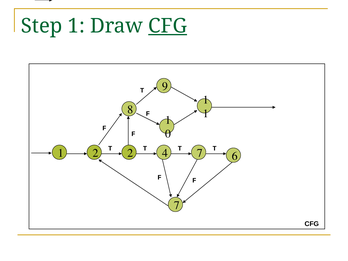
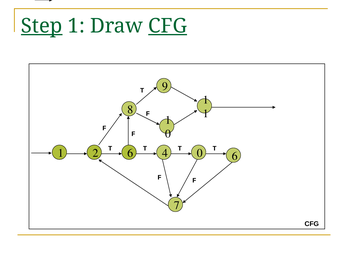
Step underline: none -> present (42, 26)
2 2: 2 -> 6 (130, 153)
4 7: 7 -> 0 (200, 153)
